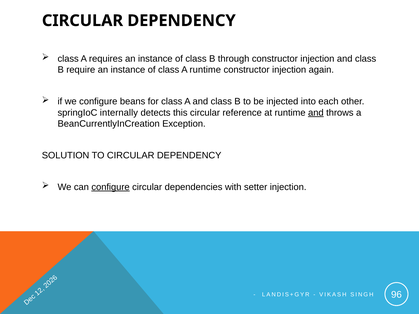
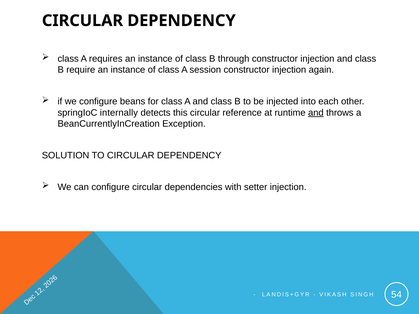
A runtime: runtime -> session (205, 70)
configure underline: present -> none (111, 187)
96: 96 -> 54 (396, 295)
